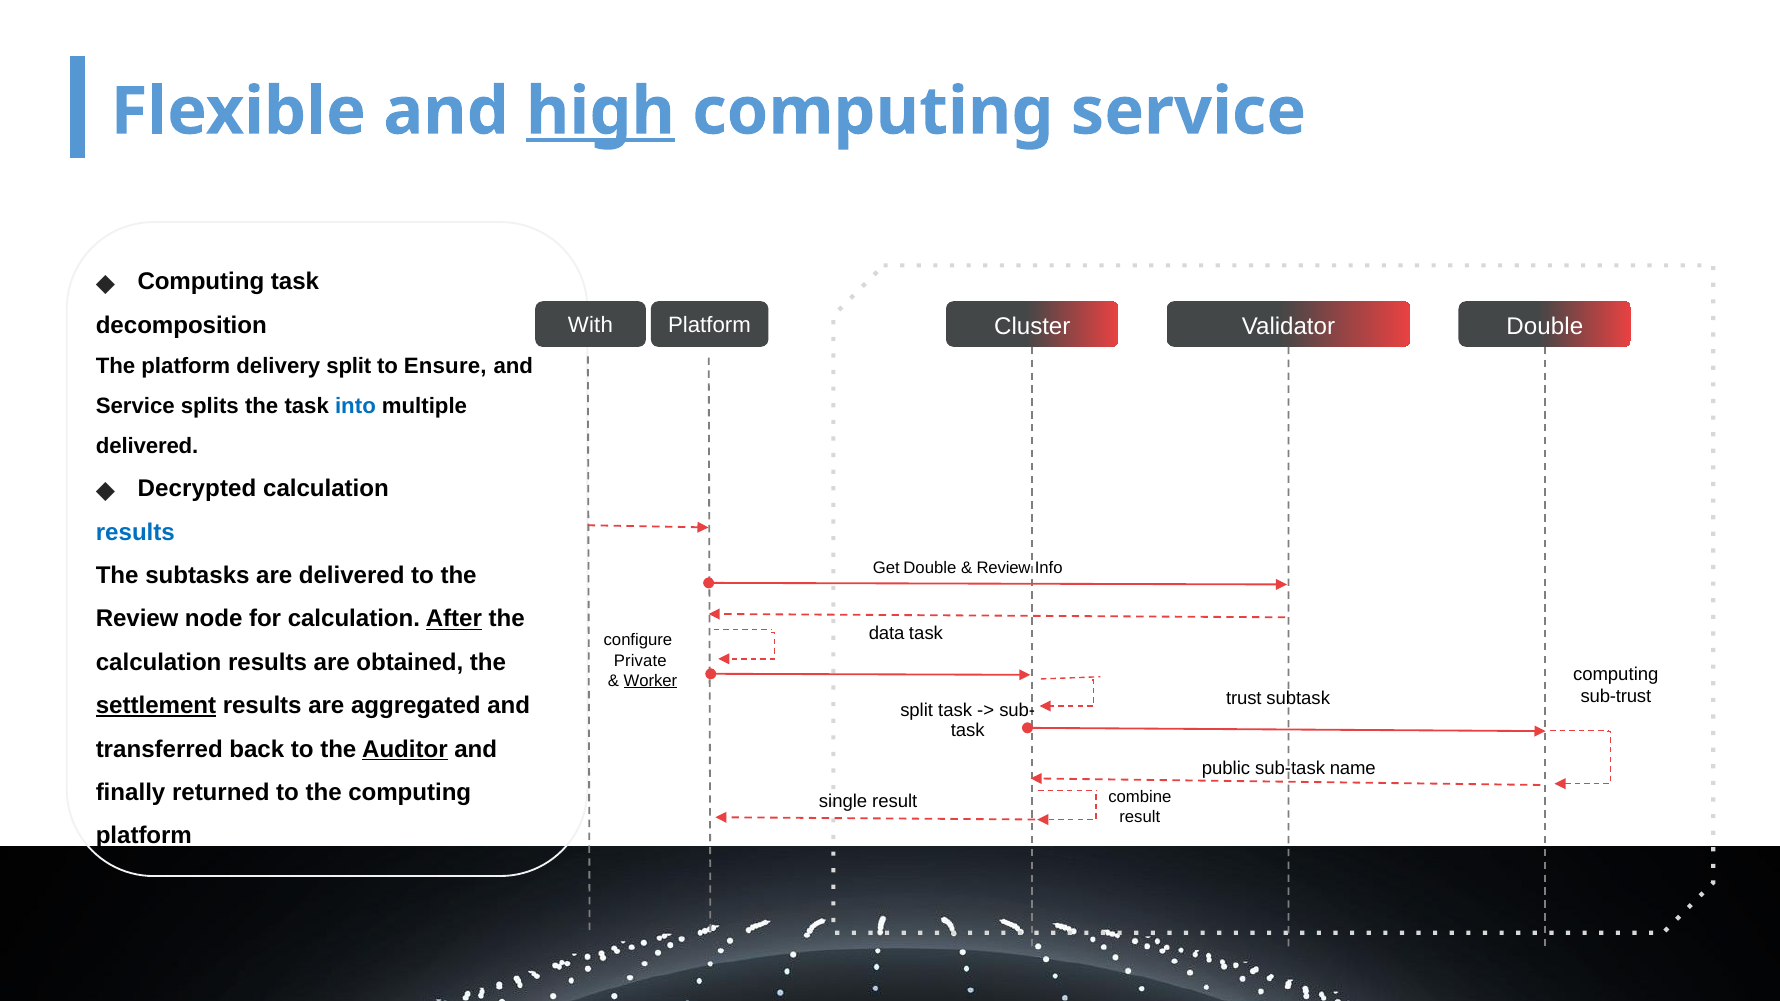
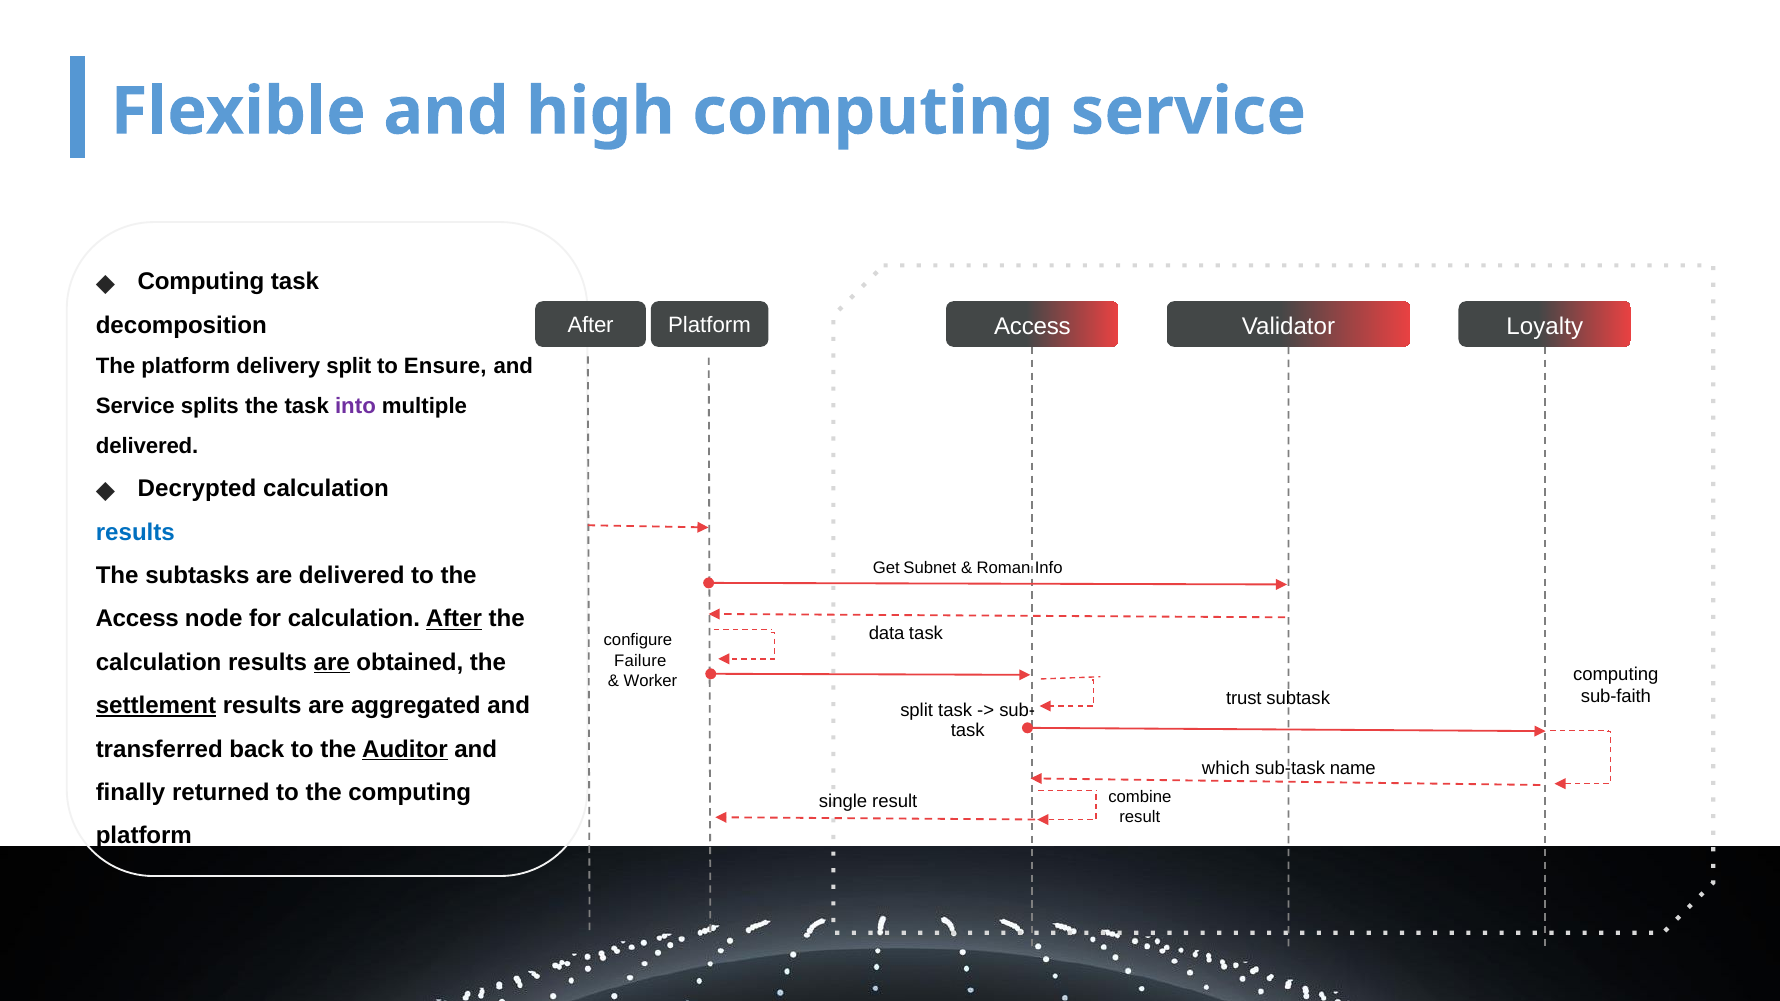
high underline: present -> none (600, 112)
Cluster: Cluster -> Access (1032, 326)
Validator Double: Double -> Loyalty (1545, 326)
With: With -> After (591, 326)
into colour: blue -> purple (355, 406)
Get Double: Double -> Subnet (930, 568)
Review: Review -> Roman (1003, 568)
Review: Review -> Access (137, 619)
are underline: none -> present (332, 662)
Private: Private -> Failure (640, 661)
Worker underline: present -> none (650, 681)
sub-trust: sub-trust -> sub-faith (1616, 697)
public: public -> which (1226, 768)
